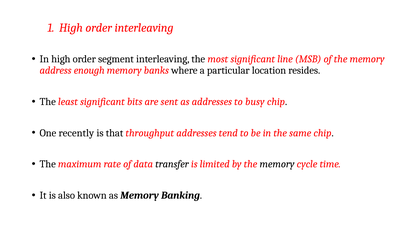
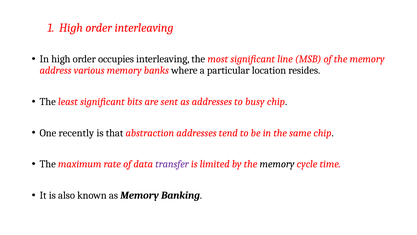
segment: segment -> occupies (116, 59)
enough: enough -> various (89, 70)
throughput: throughput -> abstraction (150, 133)
transfer colour: black -> purple (172, 164)
